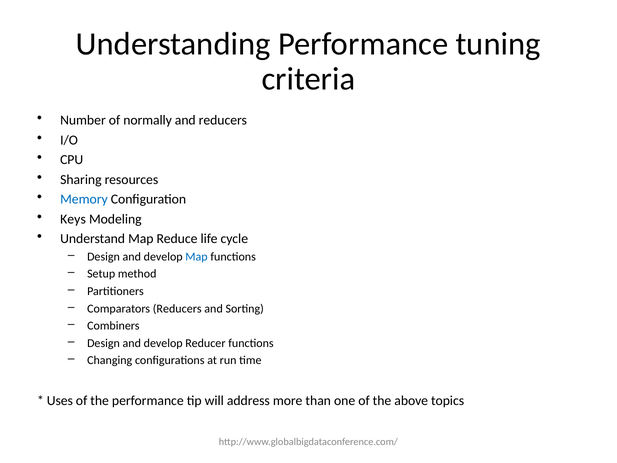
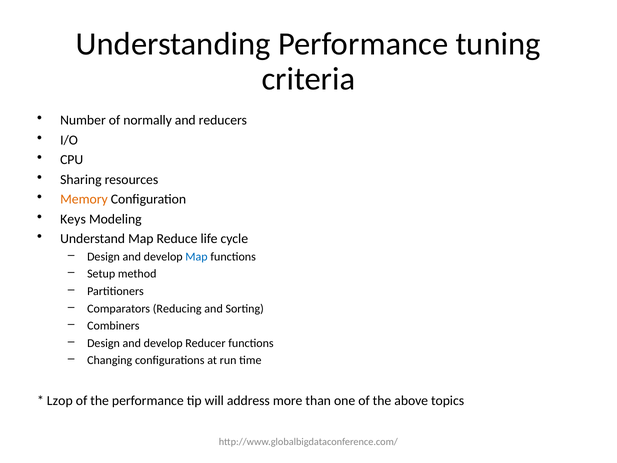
Memory colour: blue -> orange (84, 199)
Comparators Reducers: Reducers -> Reducing (177, 308)
Uses: Uses -> Lzop (60, 401)
